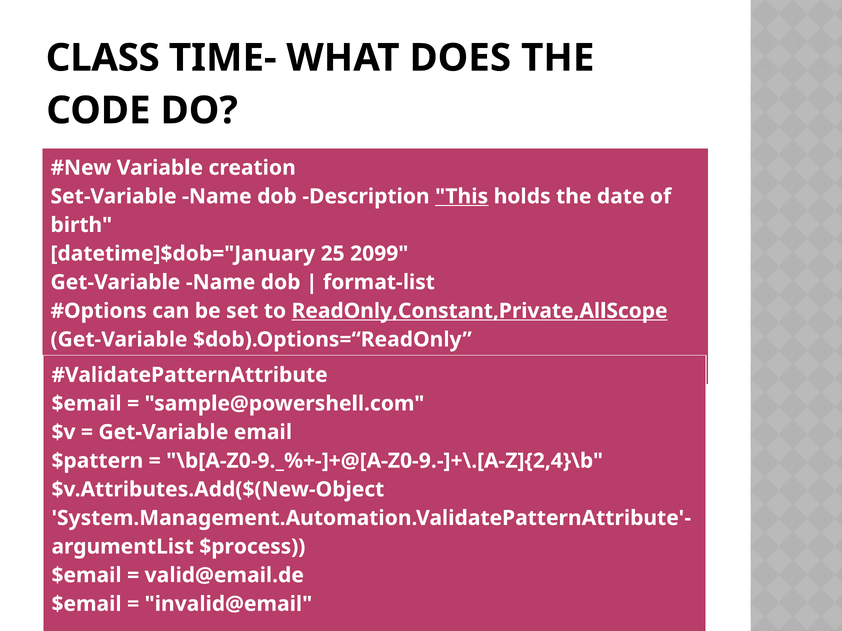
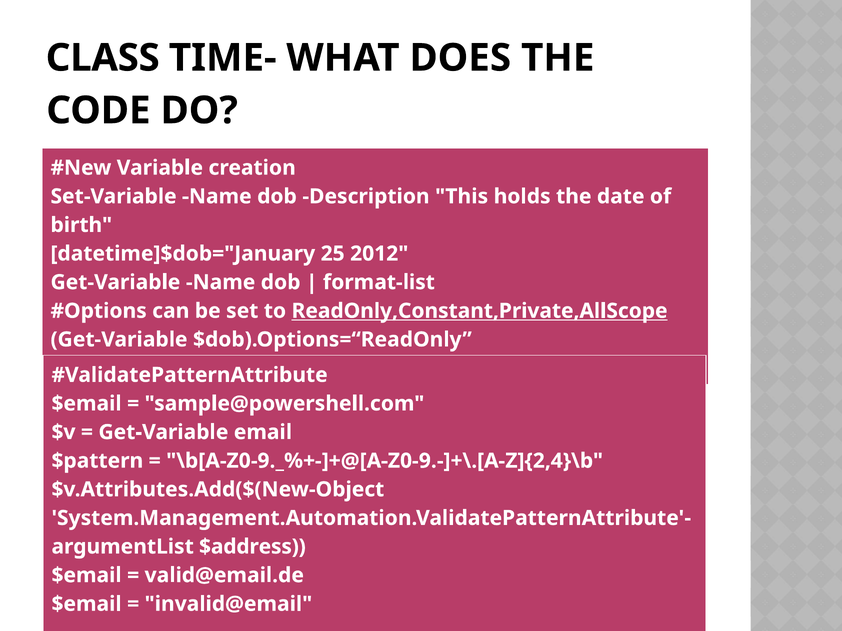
This underline: present -> none (462, 197)
2099: 2099 -> 2012 (379, 254)
$process: $process -> $address (252, 547)
